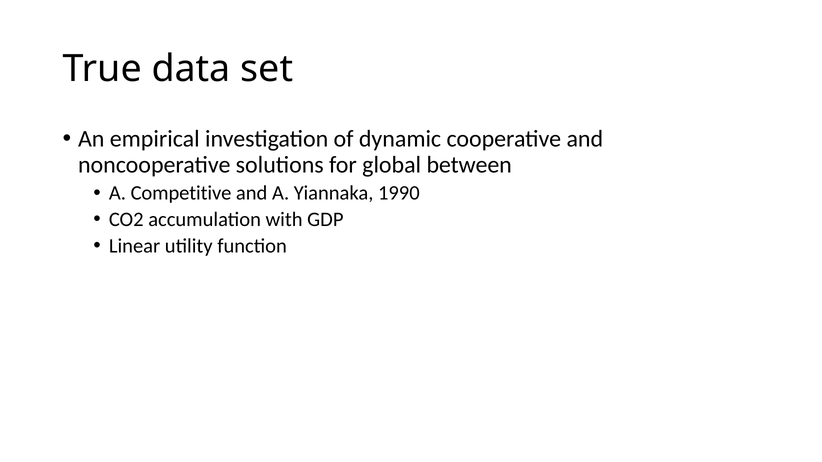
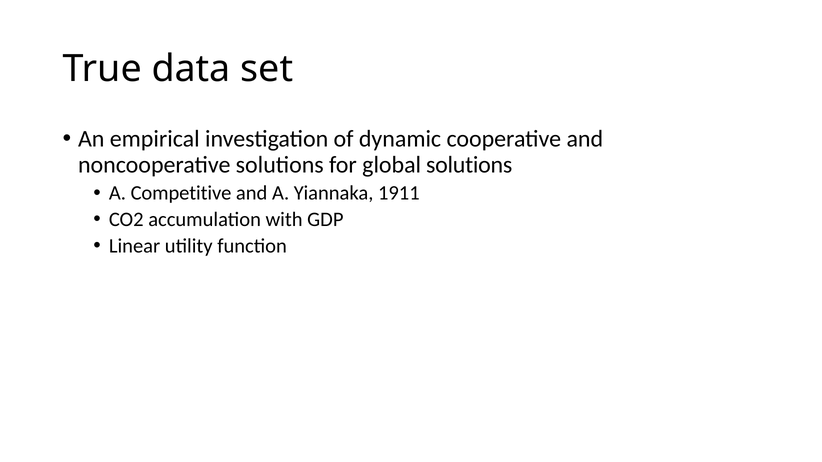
global between: between -> solutions (469, 165)
1990: 1990 -> 1911 (399, 193)
